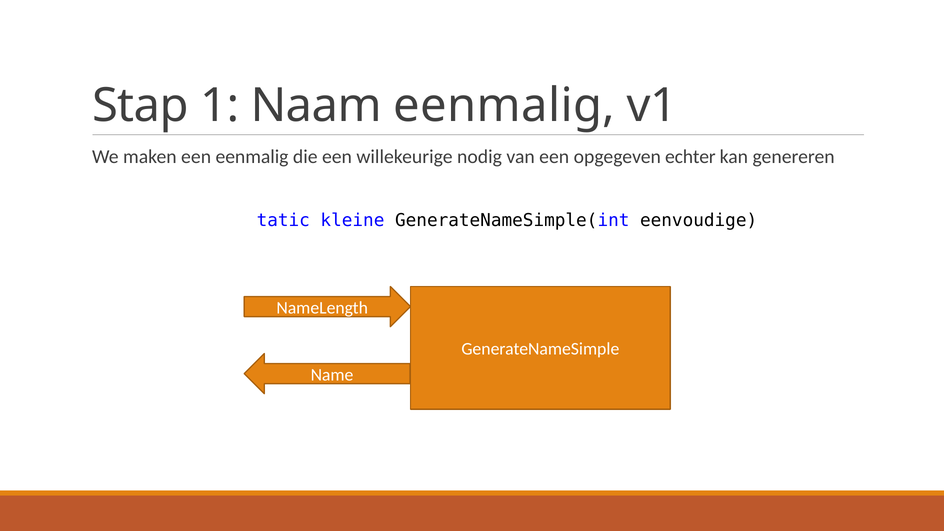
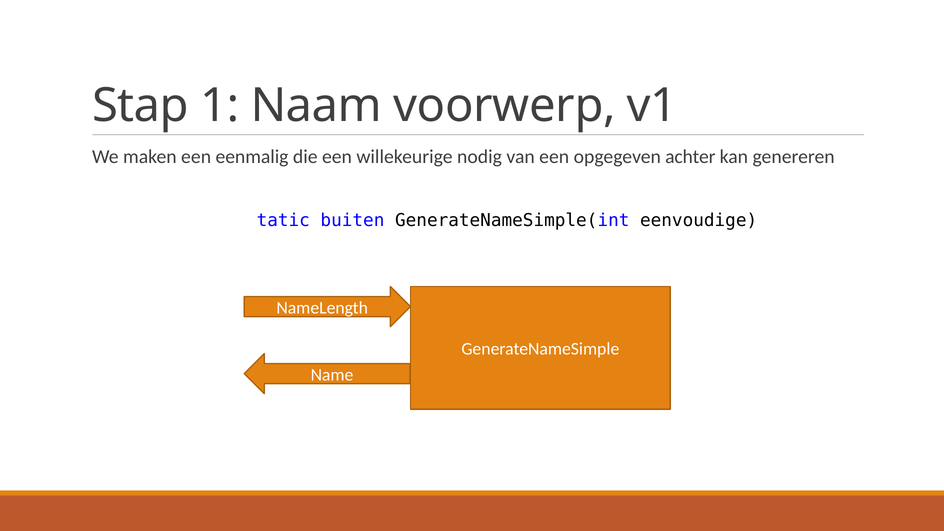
Naam eenmalig: eenmalig -> voorwerp (505, 106)
echter: echter -> achter (690, 157)
kleine: kleine -> buiten (352, 220)
